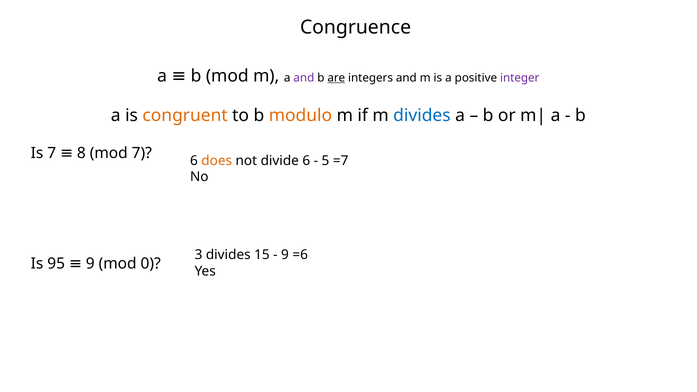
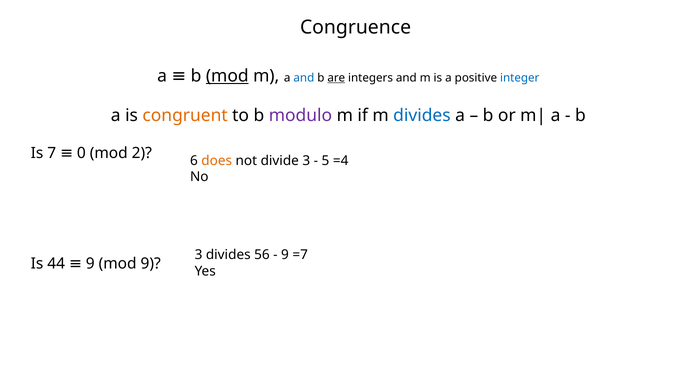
and colour: purple -> blue (304, 78)
integer colour: purple -> blue (520, 78)
mod underline: none -> present (227, 76)
modulo colour: orange -> purple (300, 115)
8: 8 -> 0 (81, 153)
mod 7: 7 -> 2 (142, 153)
divide 6: 6 -> 3 (306, 161)
=7: =7 -> =4 (341, 161)
15: 15 -> 56 (262, 255)
=6: =6 -> =7 (300, 255)
95: 95 -> 44 (56, 264)
mod 0: 0 -> 9 (151, 264)
